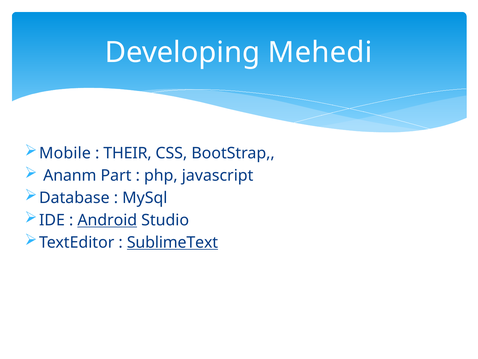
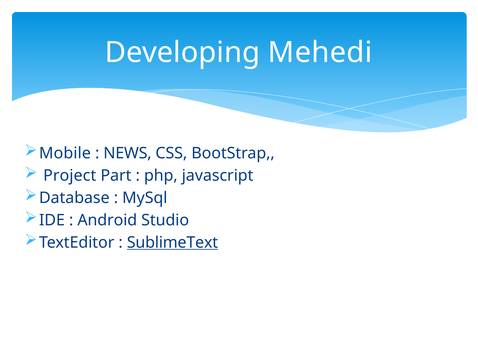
THEIR: THEIR -> NEWS (128, 153)
Ananm: Ananm -> Project (70, 175)
Android underline: present -> none (107, 220)
